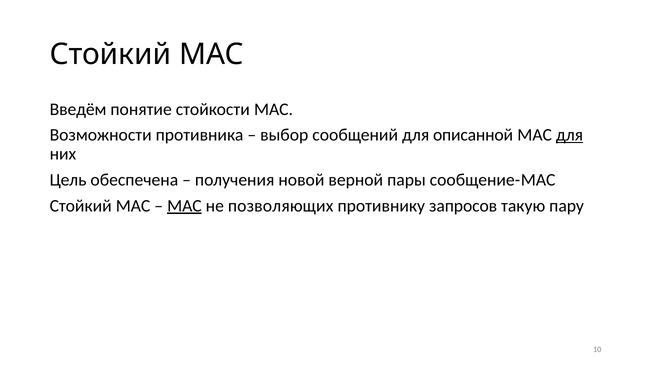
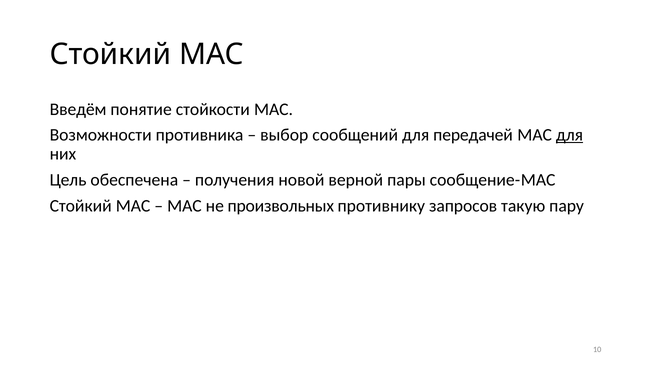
описанной: описанной -> передачей (473, 135)
MAC underline: present -> none (184, 206)
позволяющих: позволяющих -> произвольных (281, 206)
